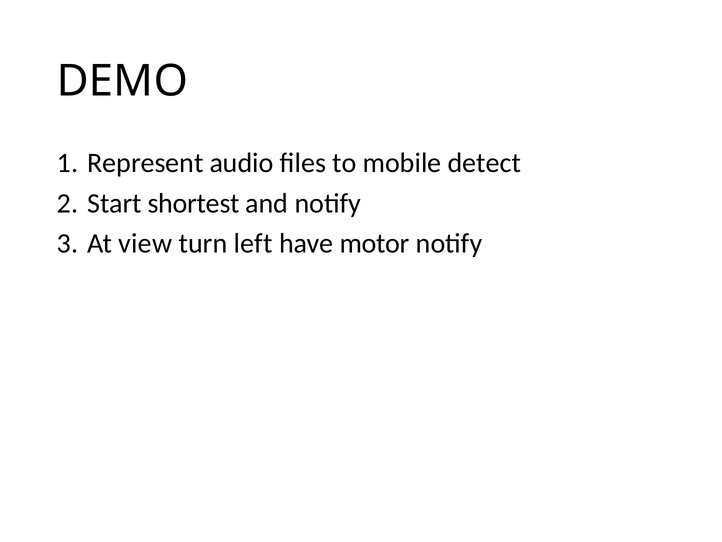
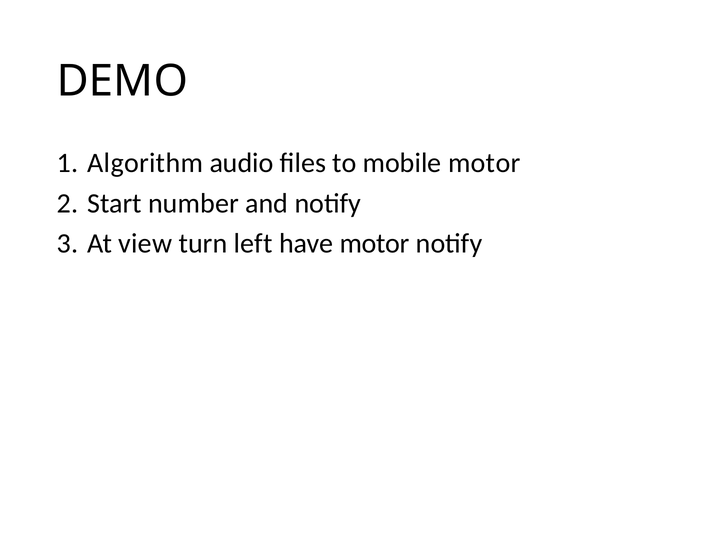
Represent: Represent -> Algorithm (145, 163)
mobile detect: detect -> motor (484, 163)
shortest: shortest -> number (194, 203)
